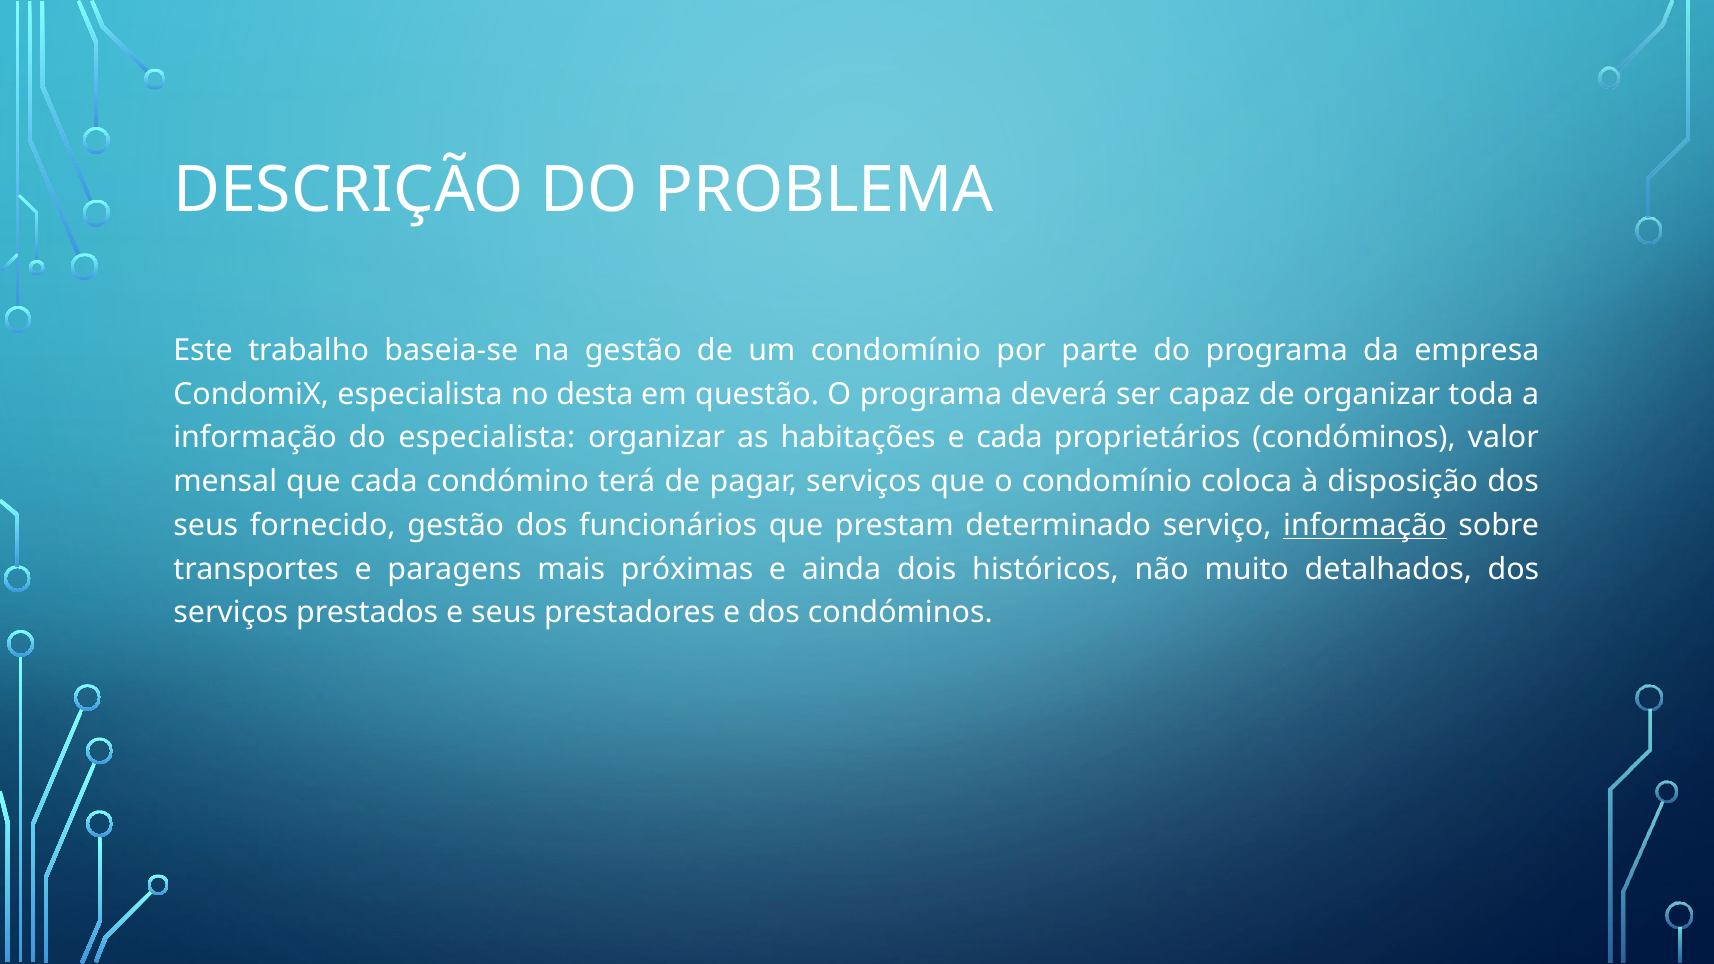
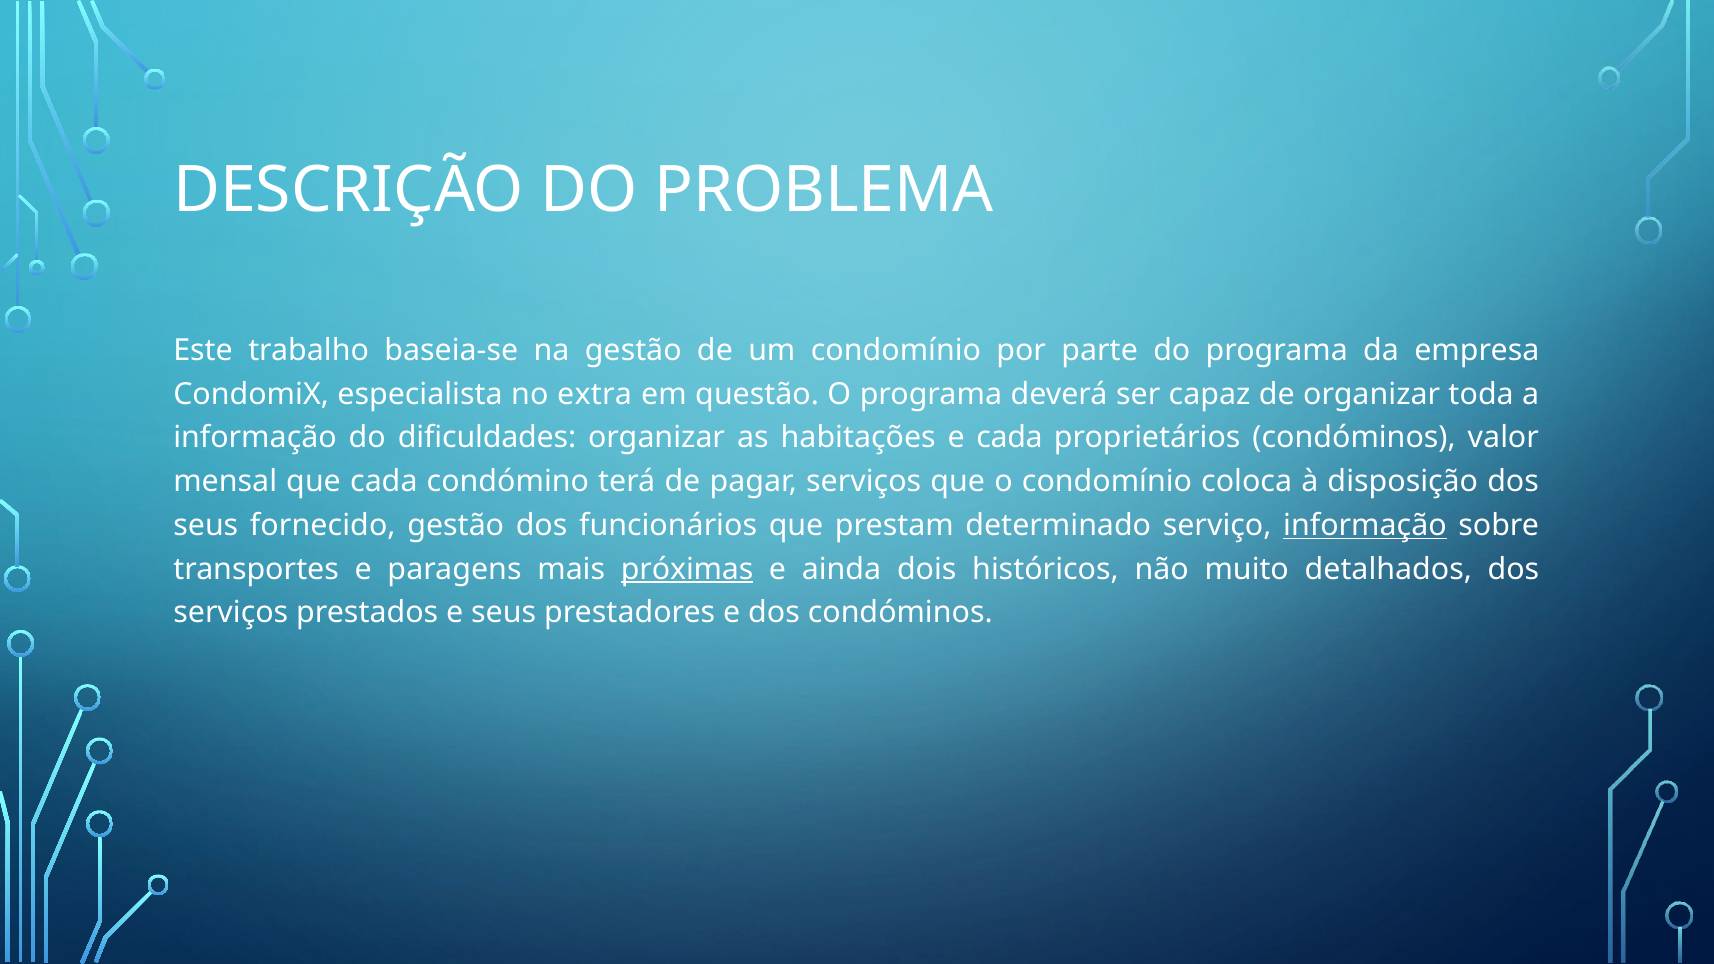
desta: desta -> extra (595, 394)
do especialista: especialista -> dificuldades (487, 438)
próximas underline: none -> present (687, 569)
